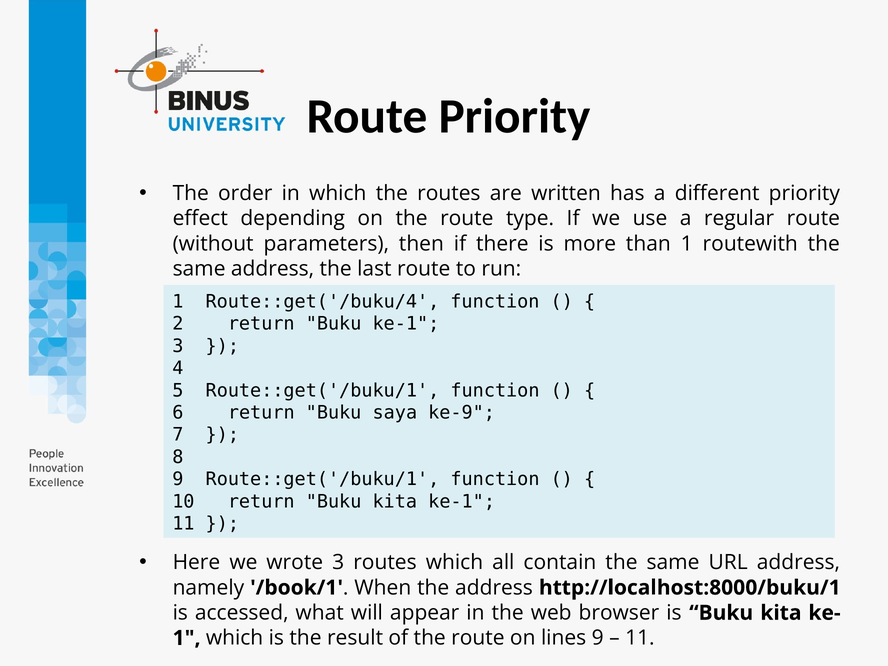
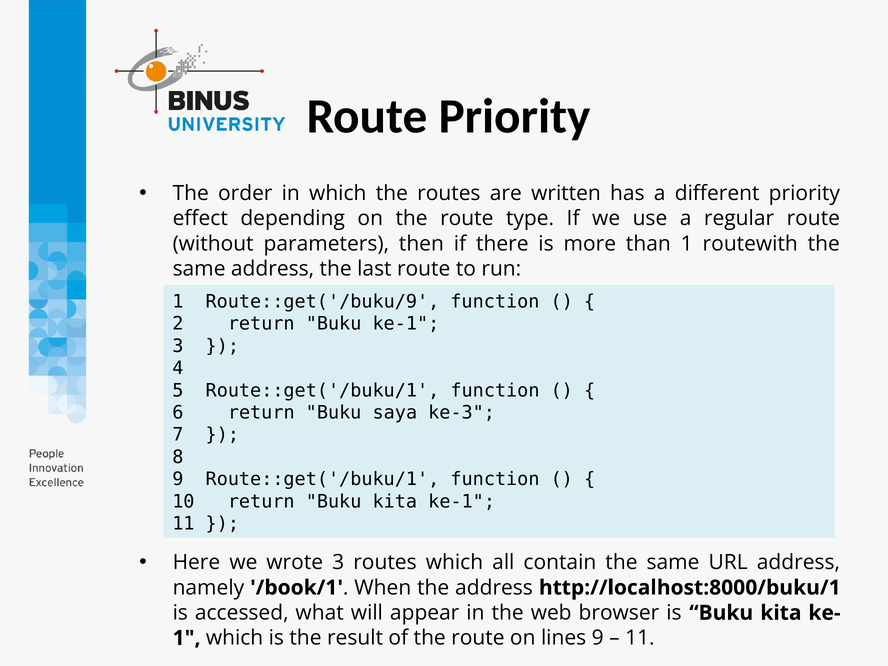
Route::get('/buku/4: Route::get('/buku/4 -> Route::get('/buku/9 (322, 302)
ke-9: ke-9 -> ke-3 (462, 413)
